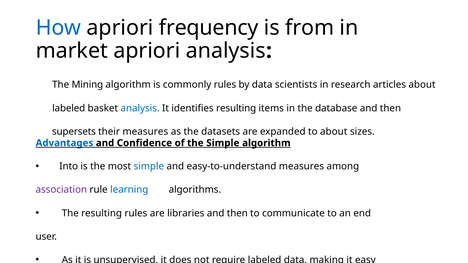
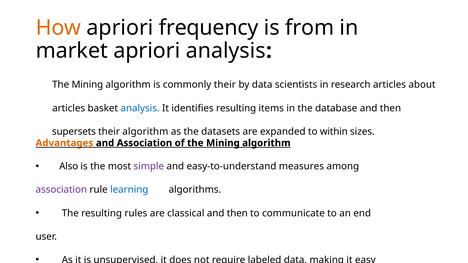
How colour: blue -> orange (58, 28)
commonly rules: rules -> their (225, 85)
labeled: labeled -> articles (69, 108)
their measures: measures -> algorithm (145, 132)
to about: about -> within (334, 132)
Advantages colour: blue -> orange (64, 143)
and Confidence: Confidence -> Association (144, 143)
of the Simple: Simple -> Mining (223, 143)
Into: Into -> Also (69, 167)
simple colour: blue -> purple (149, 167)
libraries: libraries -> classical (186, 213)
